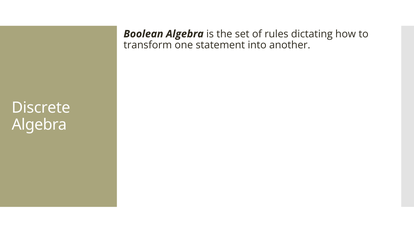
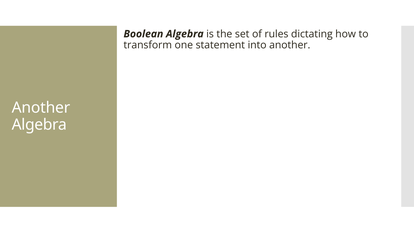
Discrete: Discrete -> Another (41, 108)
